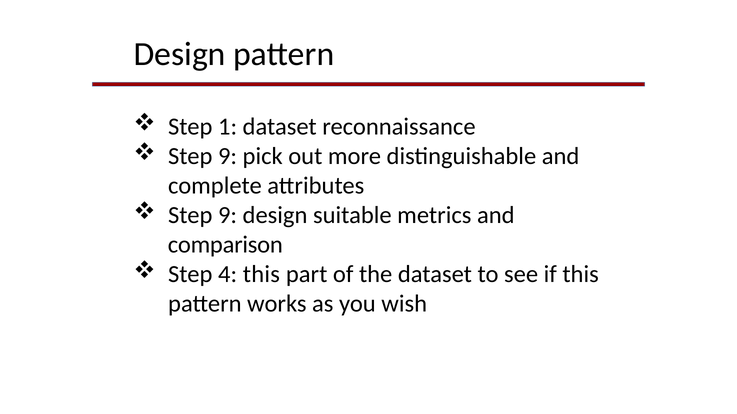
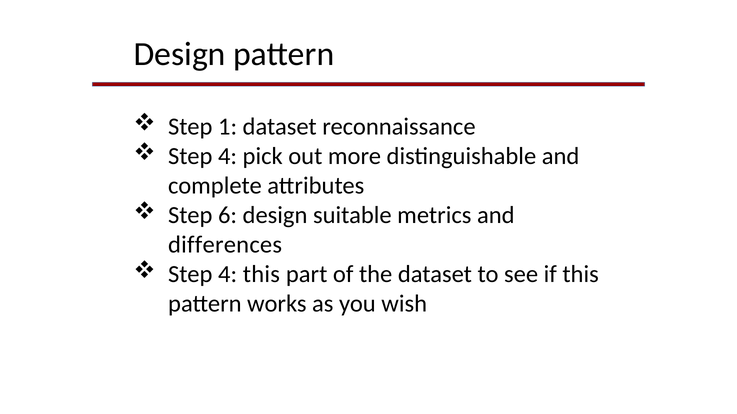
9: 9 -> 4 (228, 156)
9: 9 -> 6 (228, 215)
comparison: comparison -> differences (225, 245)
